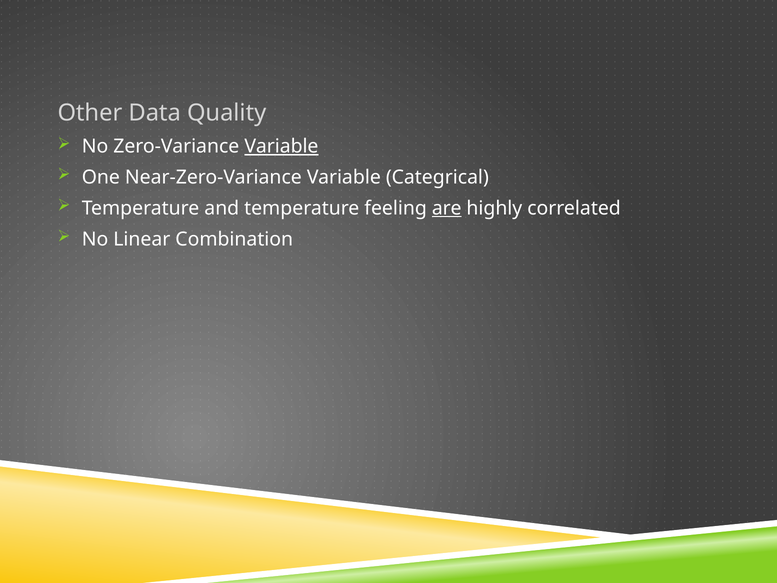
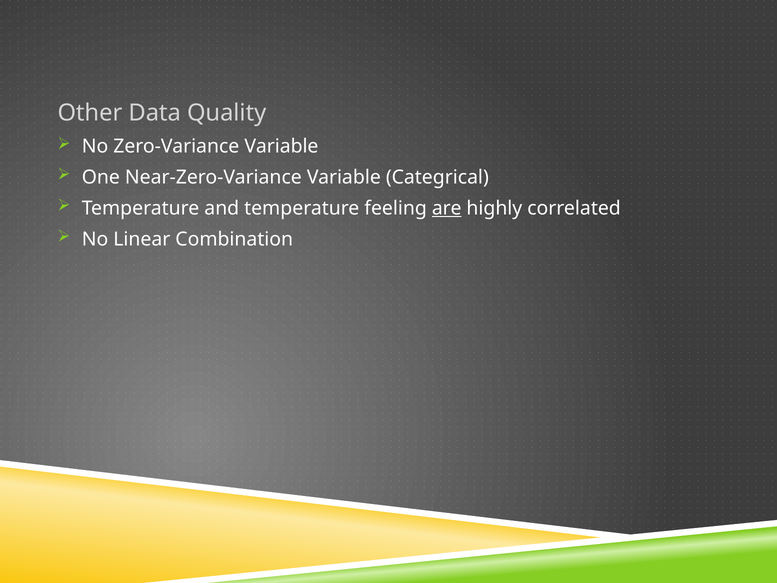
Variable underline: present -> none (281, 146)
